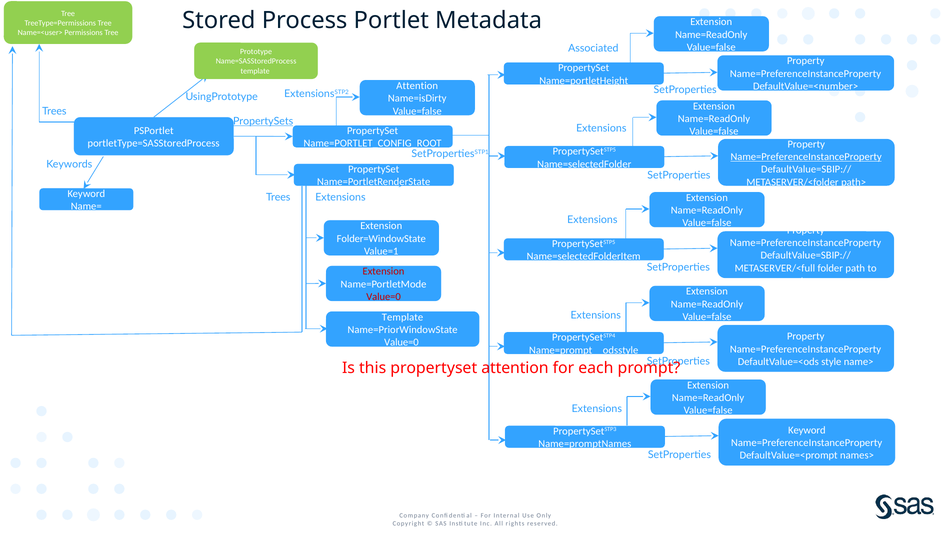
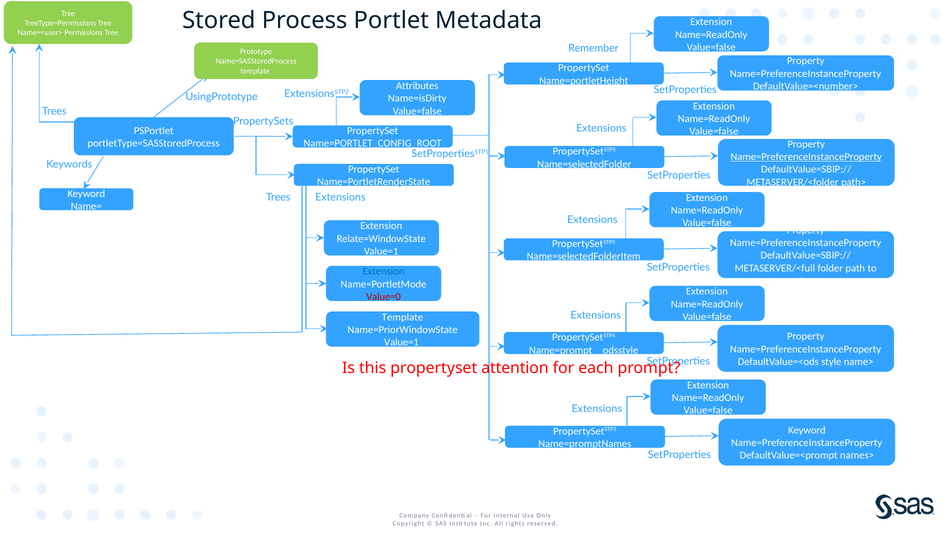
Associated: Associated -> Remember (593, 48)
Attention: Attention -> Attributes (417, 86)
PropertySets underline: present -> none (263, 121)
Folder=WindowState: Folder=WindowState -> Relate=WindowState (381, 239)
Extension colour: red -> blue (383, 272)
Value=0: Value=0 -> Value=1 (401, 343)
